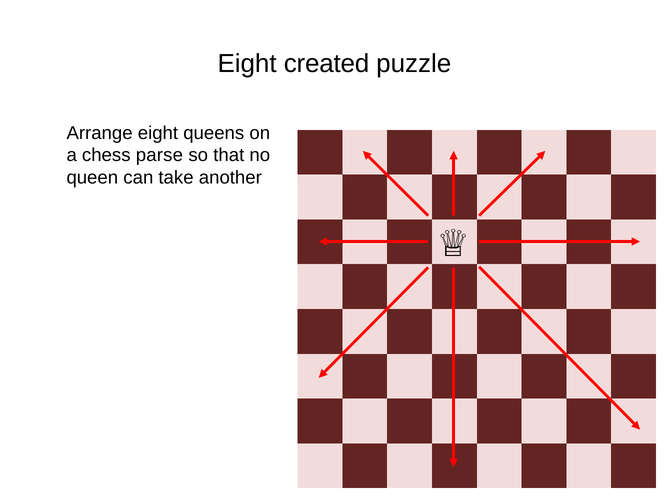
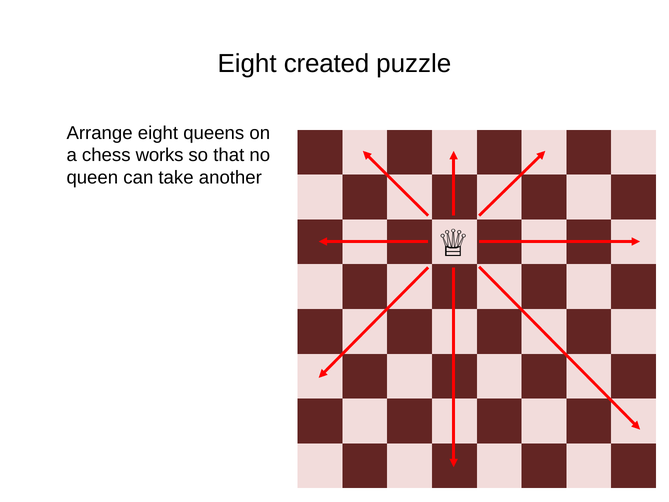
parse: parse -> works (160, 155)
